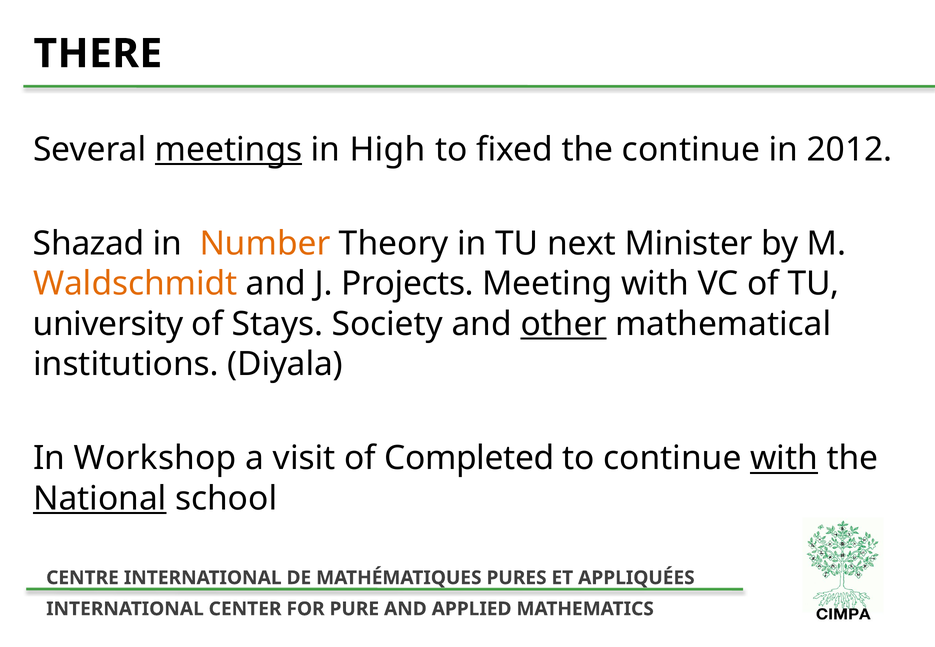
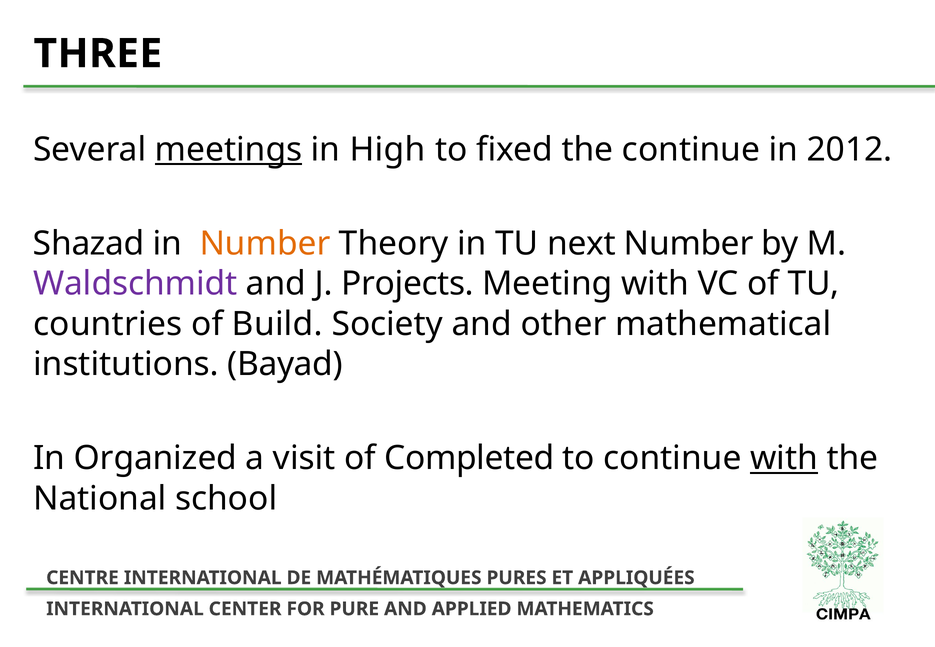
THERE: THERE -> THREE (98, 54)
next Minister: Minister -> Number (689, 244)
Waldschmidt colour: orange -> purple (135, 284)
university: university -> countries (108, 324)
Stays: Stays -> Build (277, 324)
other underline: present -> none (564, 324)
Diyala: Diyala -> Bayad (285, 365)
Workshop: Workshop -> Organized (155, 459)
National underline: present -> none (100, 499)
